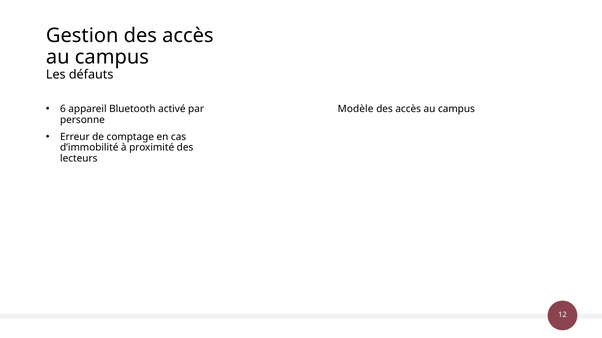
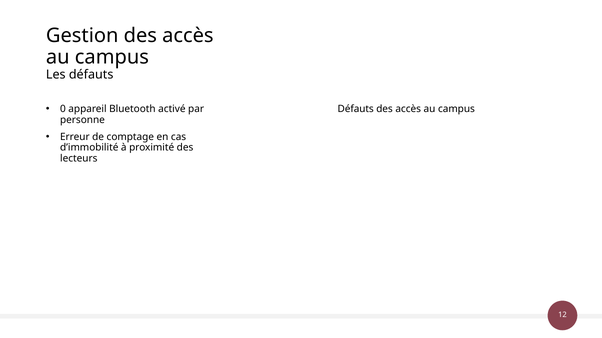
6: 6 -> 0 (63, 109)
Modèle: Modèle -> Défauts (356, 109)
